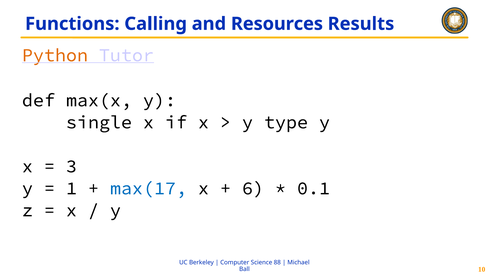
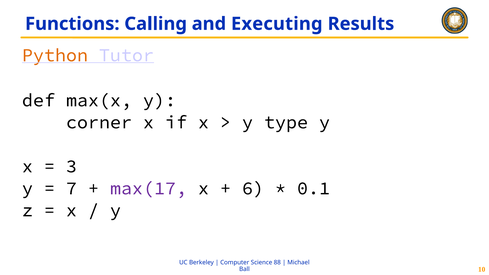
Resources: Resources -> Executing (277, 24)
single: single -> corner (99, 122)
1: 1 -> 7 (71, 188)
max(17 colour: blue -> purple (148, 188)
